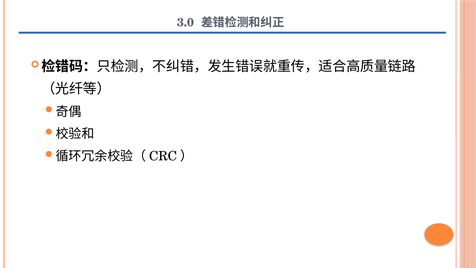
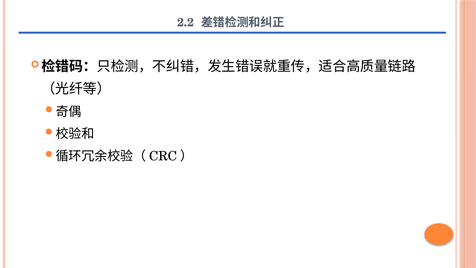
3.0: 3.0 -> 2.2 (186, 23)
